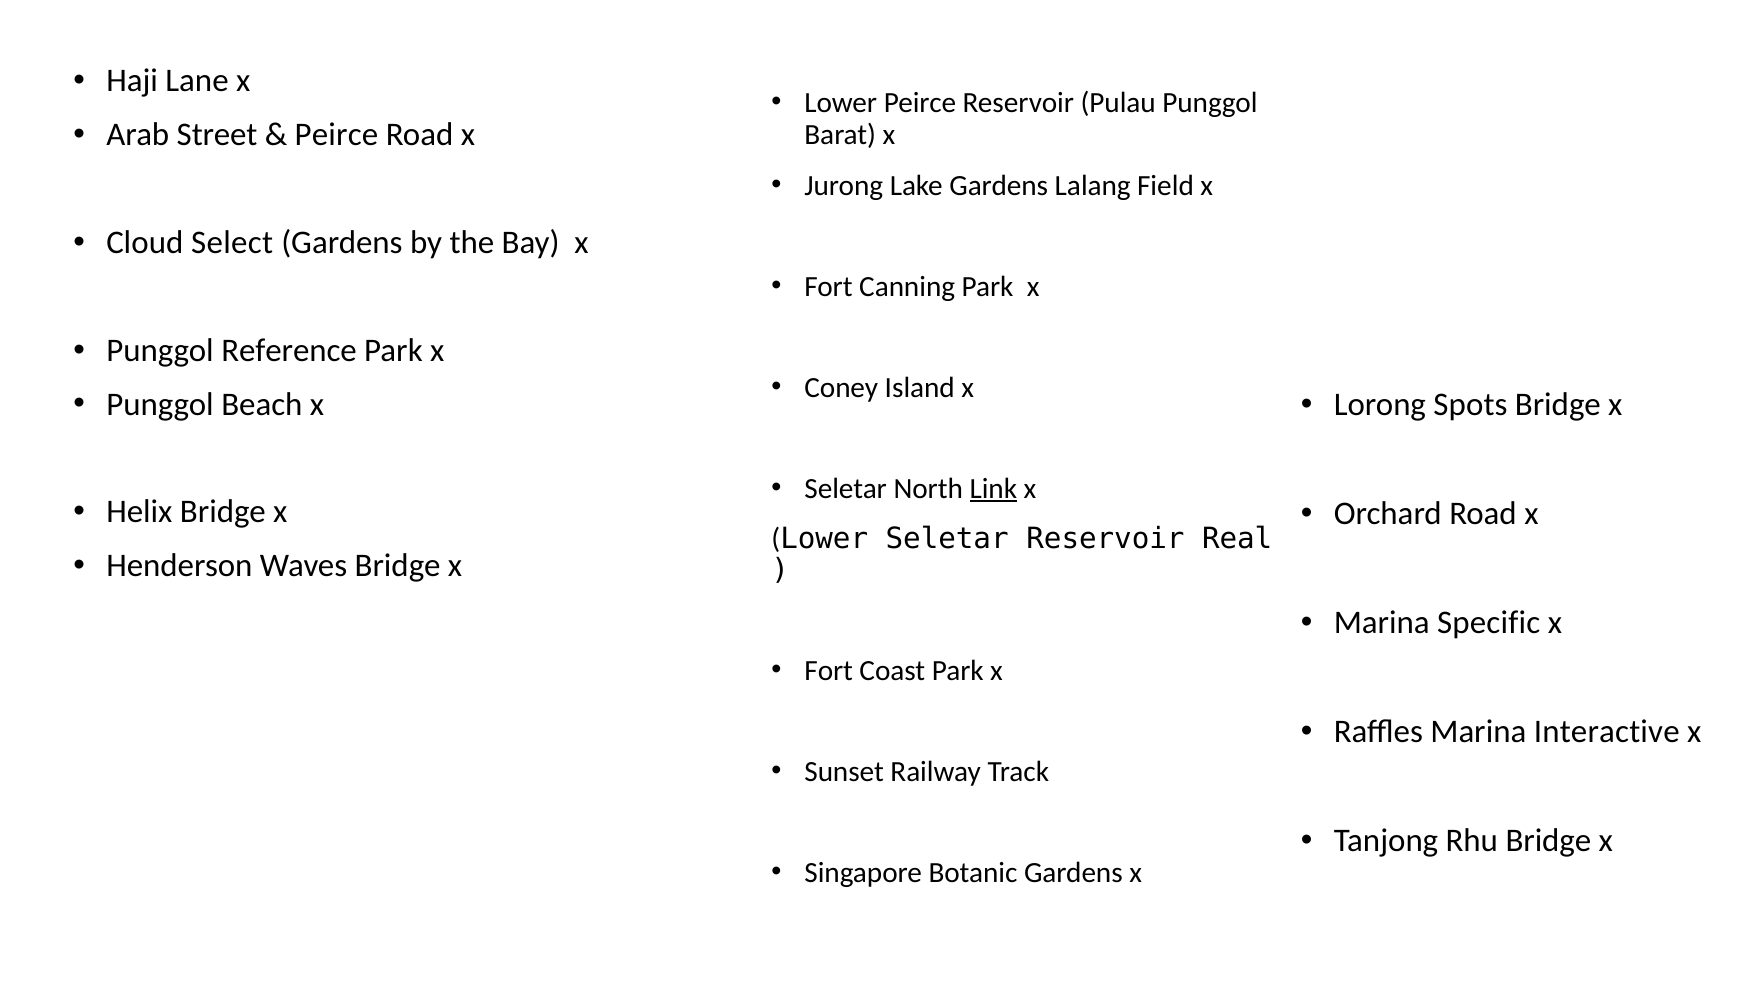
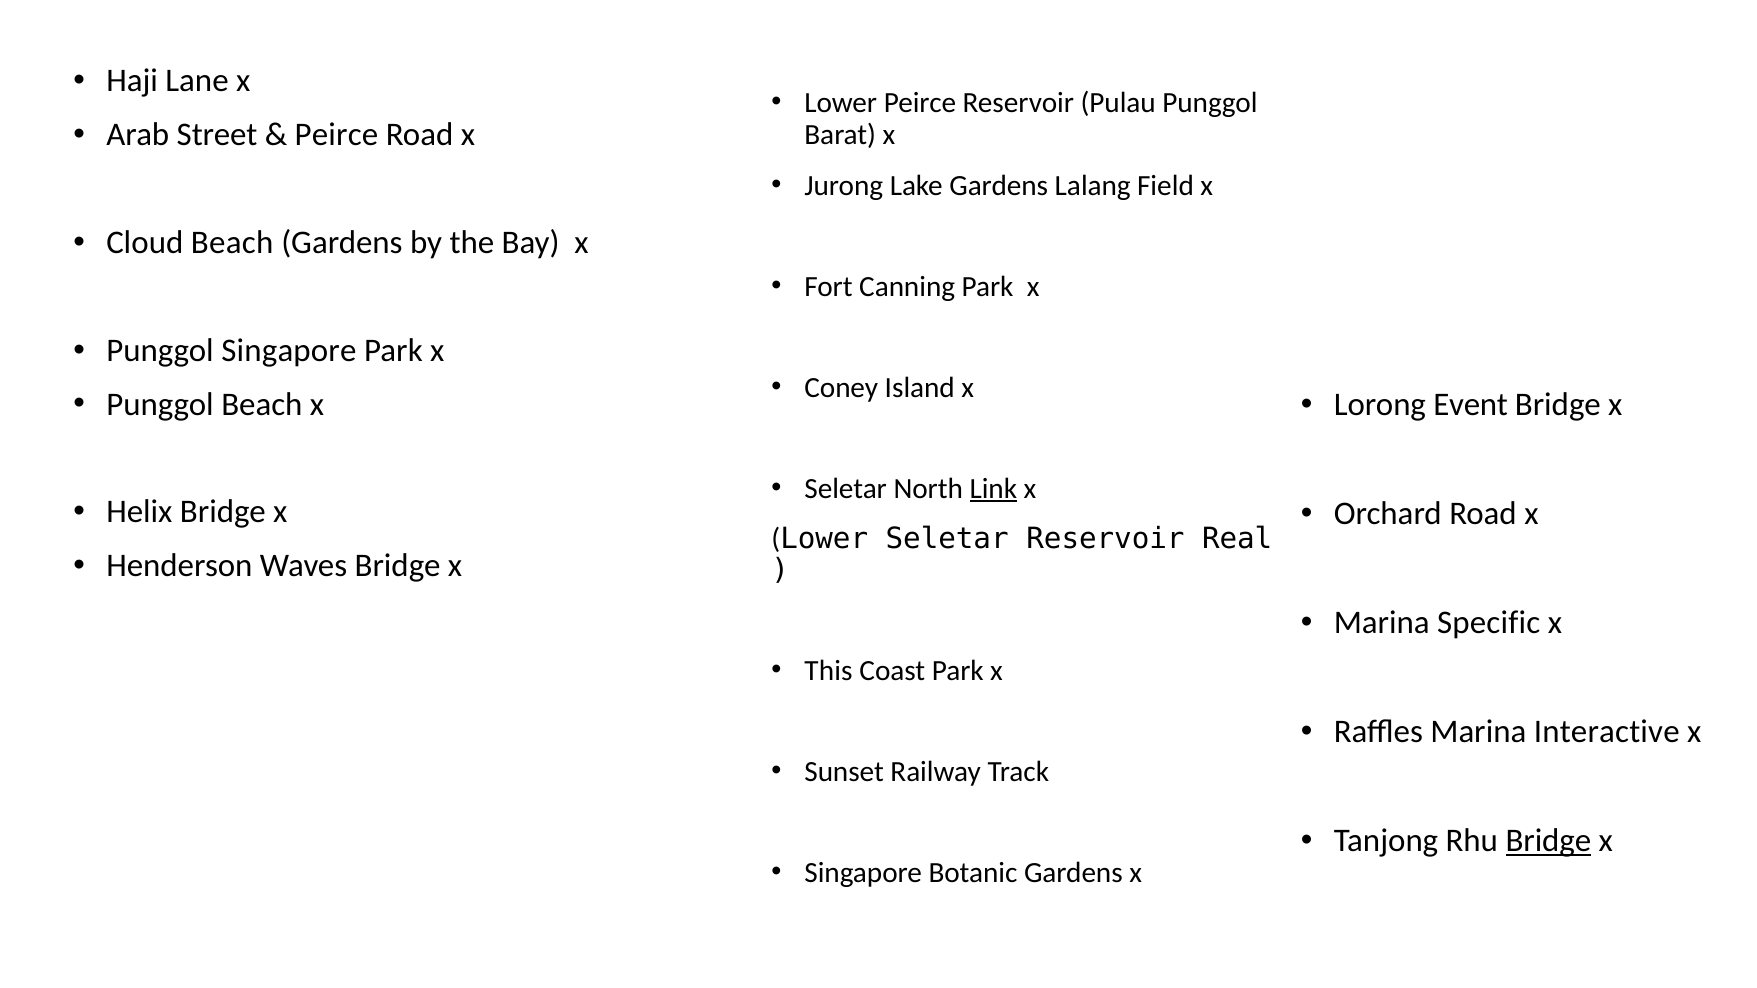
Cloud Select: Select -> Beach (232, 243)
Punggol Reference: Reference -> Singapore (289, 351)
Spots: Spots -> Event (1471, 405)
Fort: Fort -> This (829, 671)
Bridge underline: none -> present (1548, 841)
